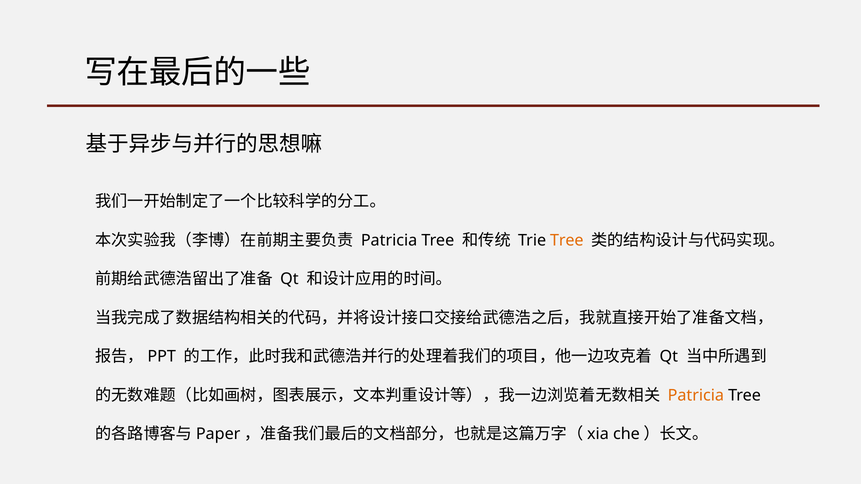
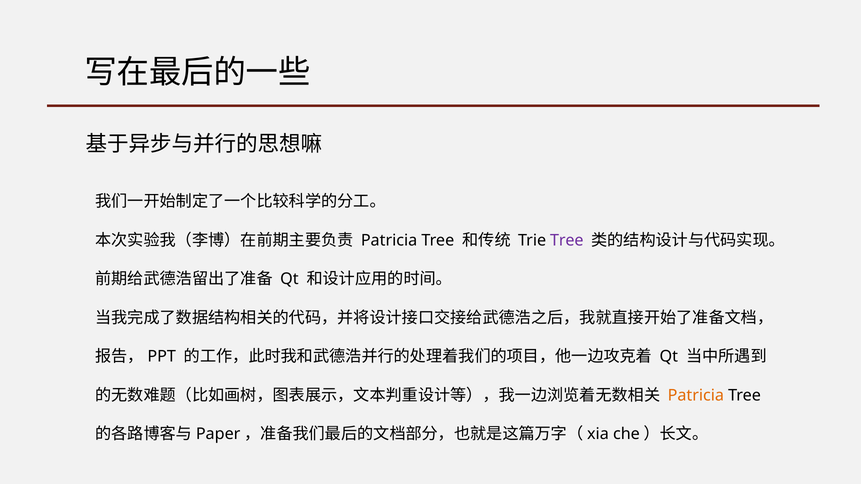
Tree colour: orange -> purple (567, 240)
